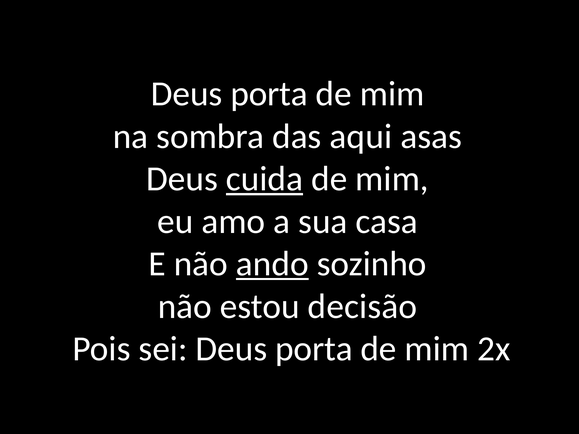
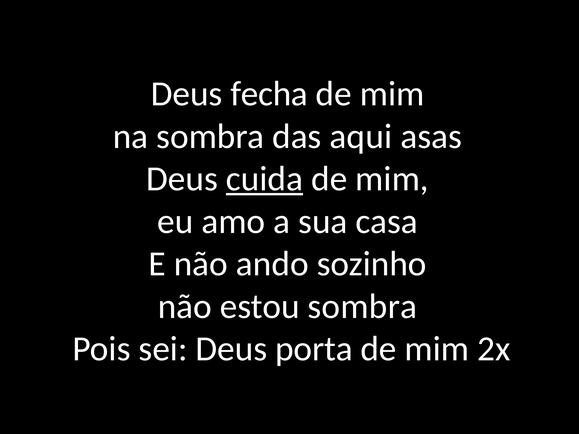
porta: porta -> fecha (269, 94)
ando underline: present -> none (272, 264)
estou decisão: decisão -> sombra (362, 307)
